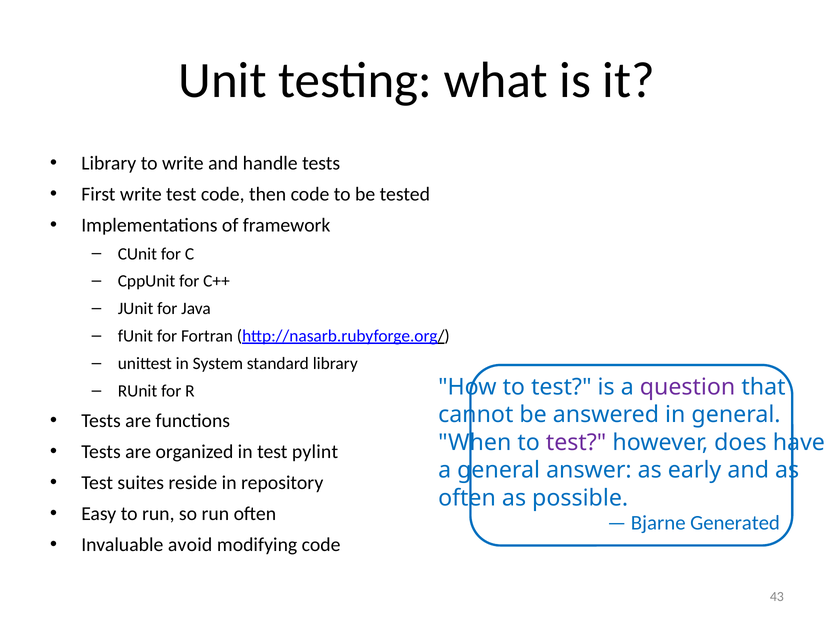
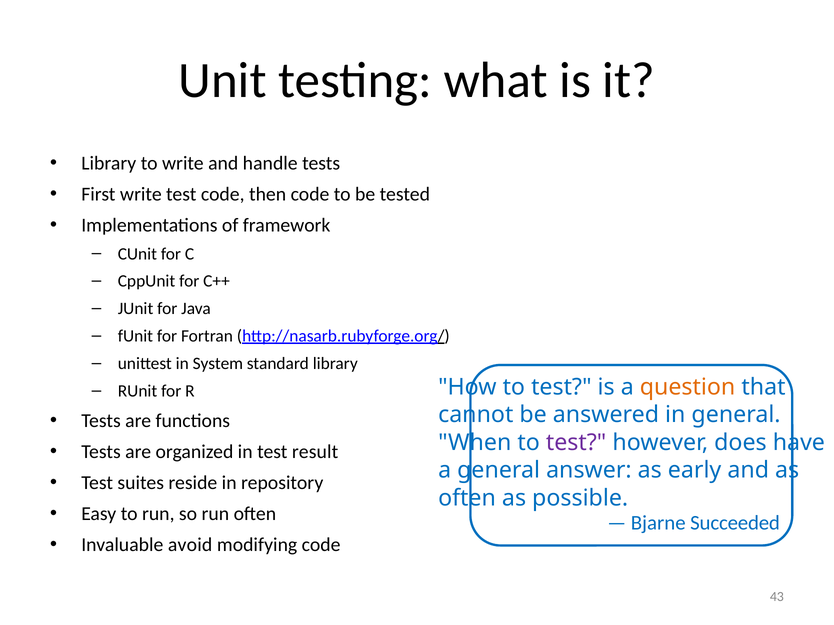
question colour: purple -> orange (688, 387)
pylint: pylint -> result (315, 452)
Generated: Generated -> Succeeded (735, 523)
